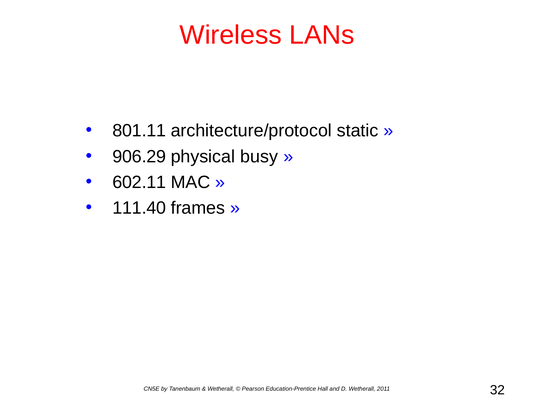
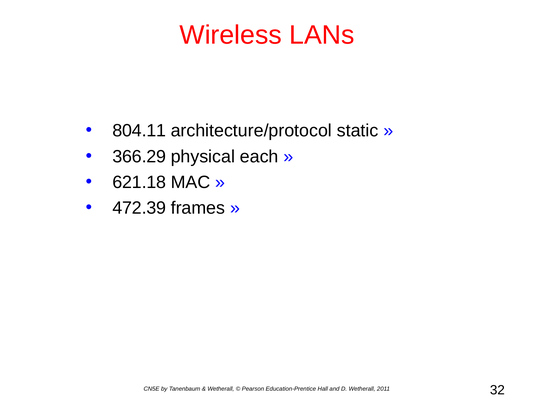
801.11: 801.11 -> 804.11 (139, 131)
906.29: 906.29 -> 366.29 (139, 157)
busy: busy -> each (259, 157)
602.11: 602.11 -> 621.18 (139, 182)
111.40: 111.40 -> 472.39 (139, 208)
